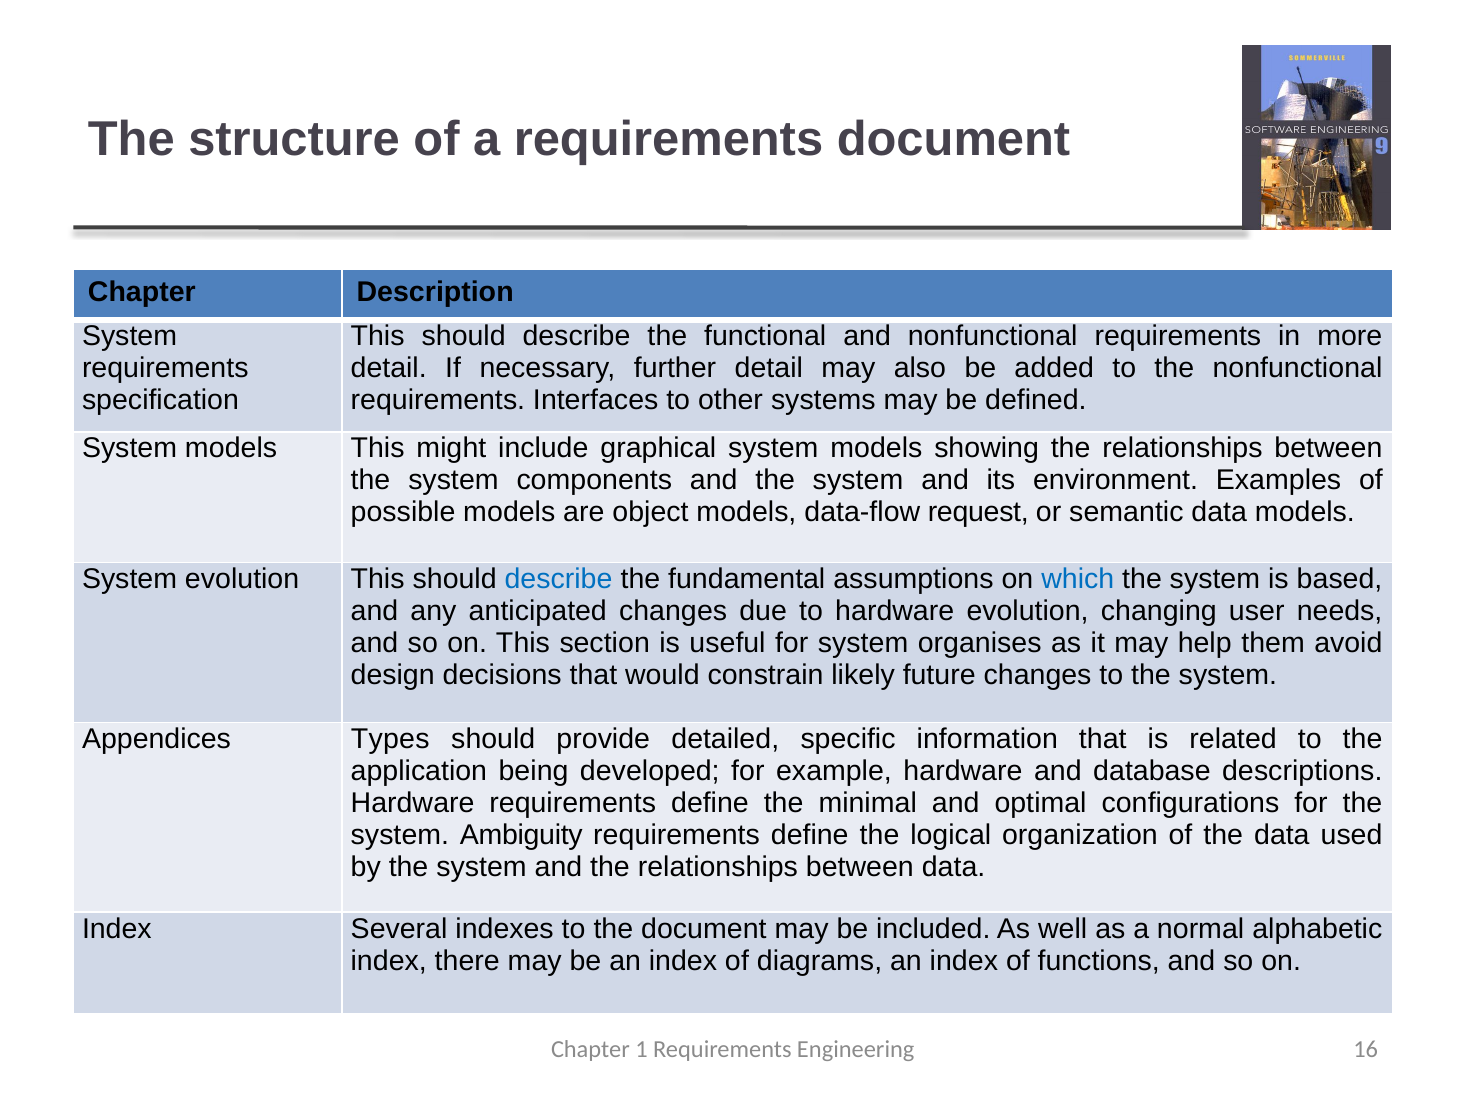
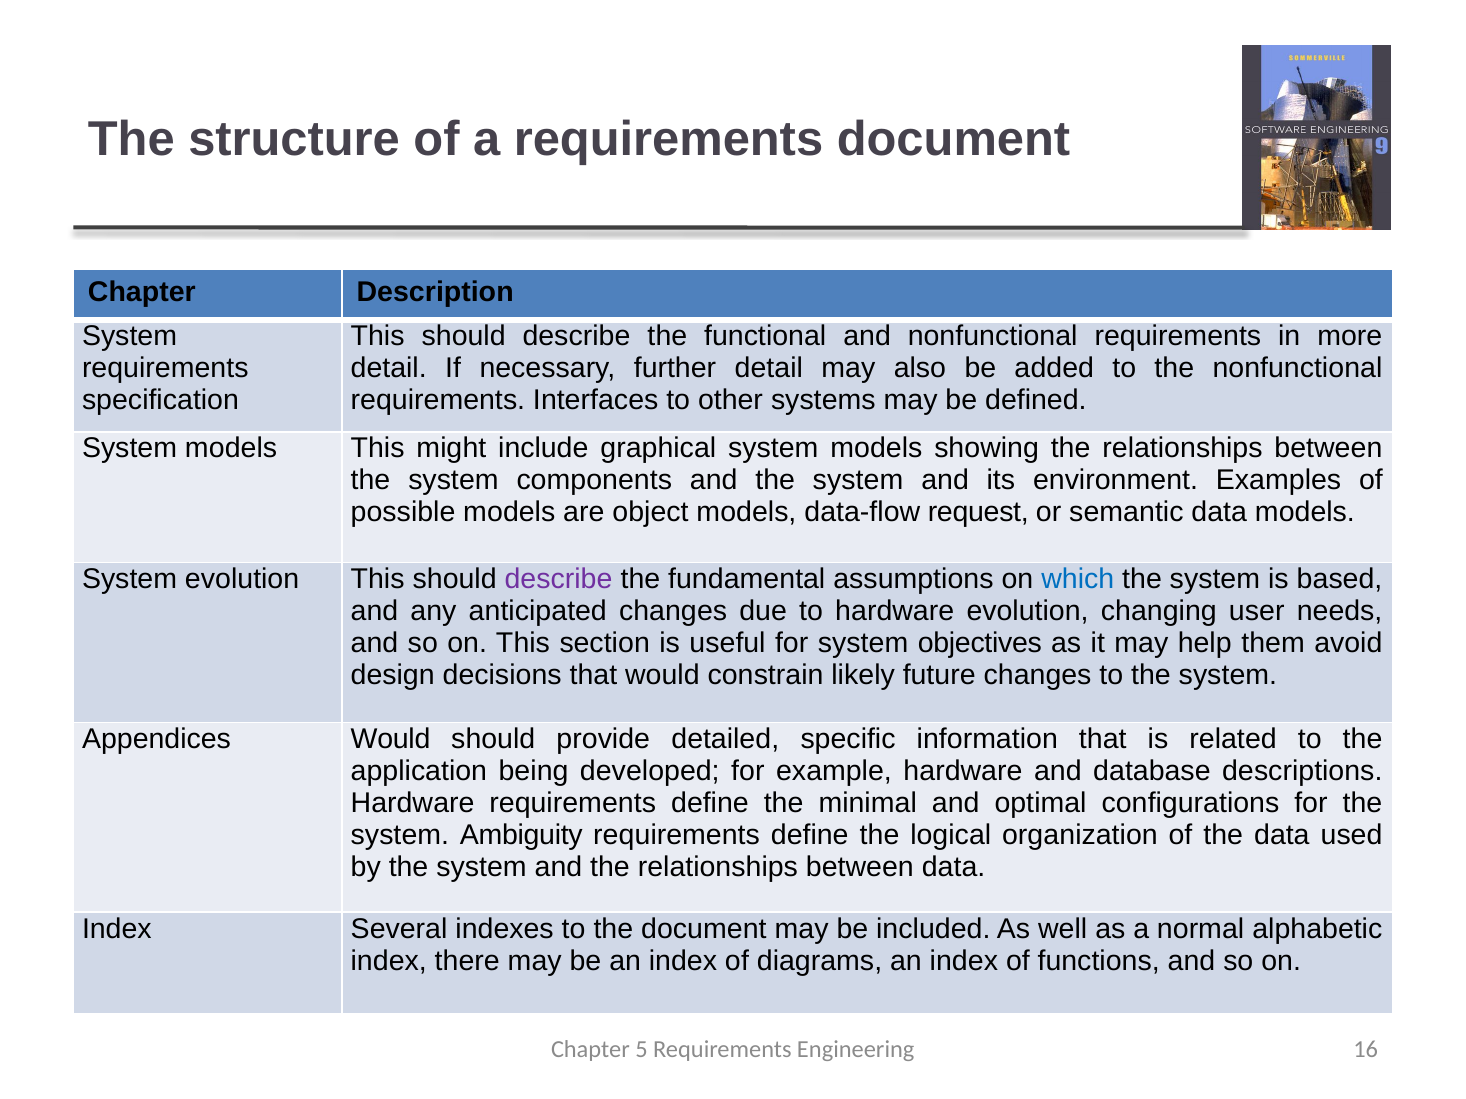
describe colour: blue -> purple (558, 579)
organises: organises -> objectives (980, 643)
Appendices Types: Types -> Would (391, 739)
1: 1 -> 5 (641, 1050)
